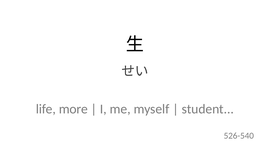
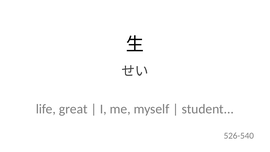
more: more -> great (73, 109)
